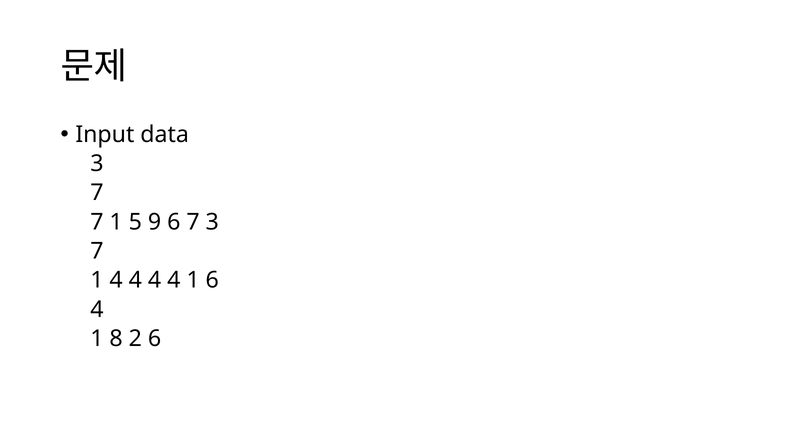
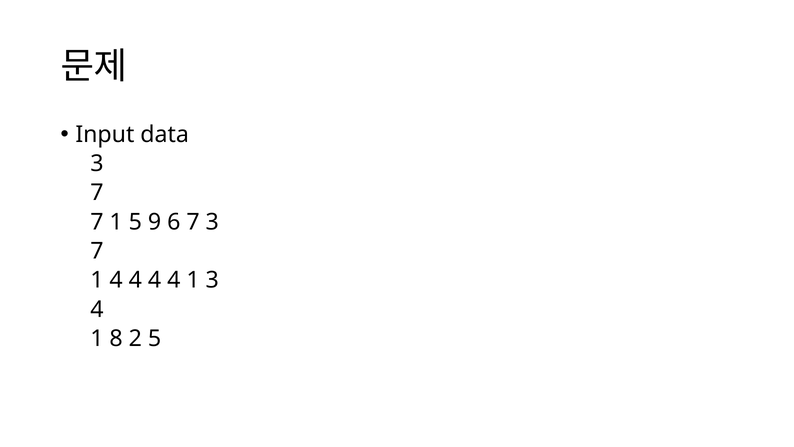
1 6: 6 -> 3 (212, 280)
2 6: 6 -> 5 (155, 338)
